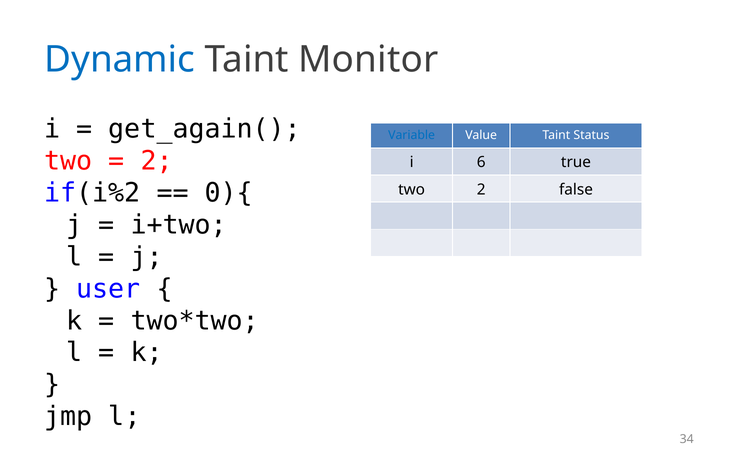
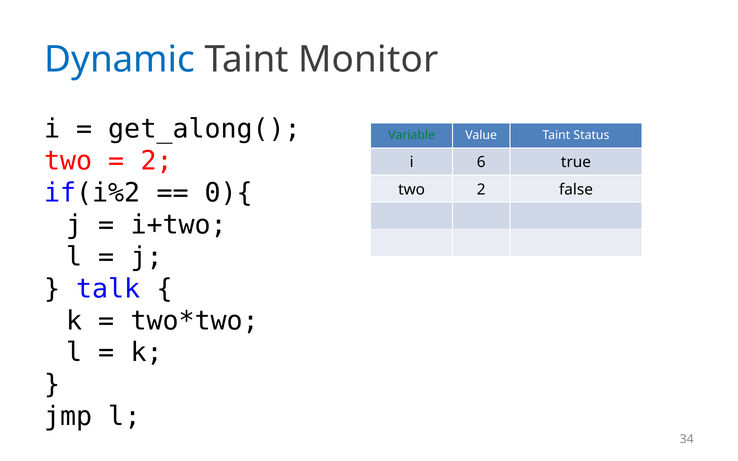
get_again(: get_again( -> get_along( (205, 129)
Variable colour: blue -> green (412, 135)
user: user -> talk (108, 289)
